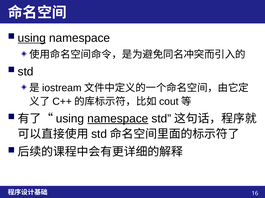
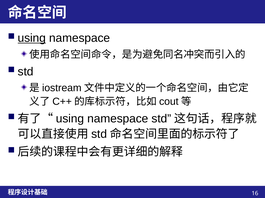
namespace underline: present -> none (118, 119)
